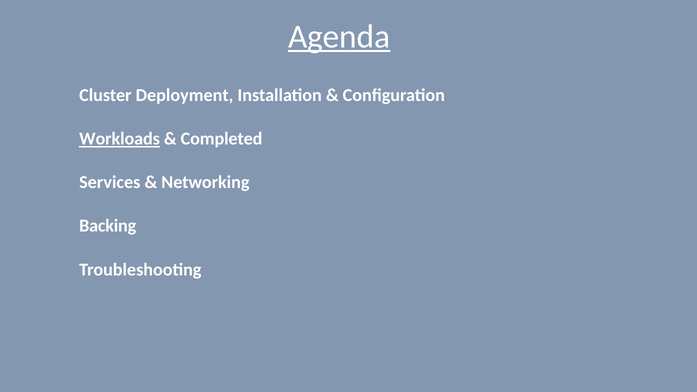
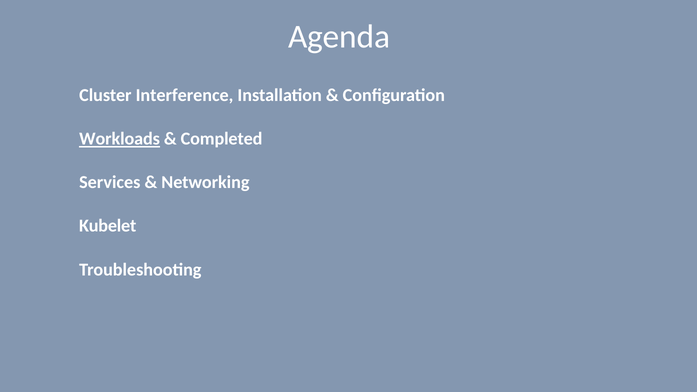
Agenda underline: present -> none (339, 37)
Deployment: Deployment -> Interference (185, 95)
Backing: Backing -> Kubelet (108, 226)
